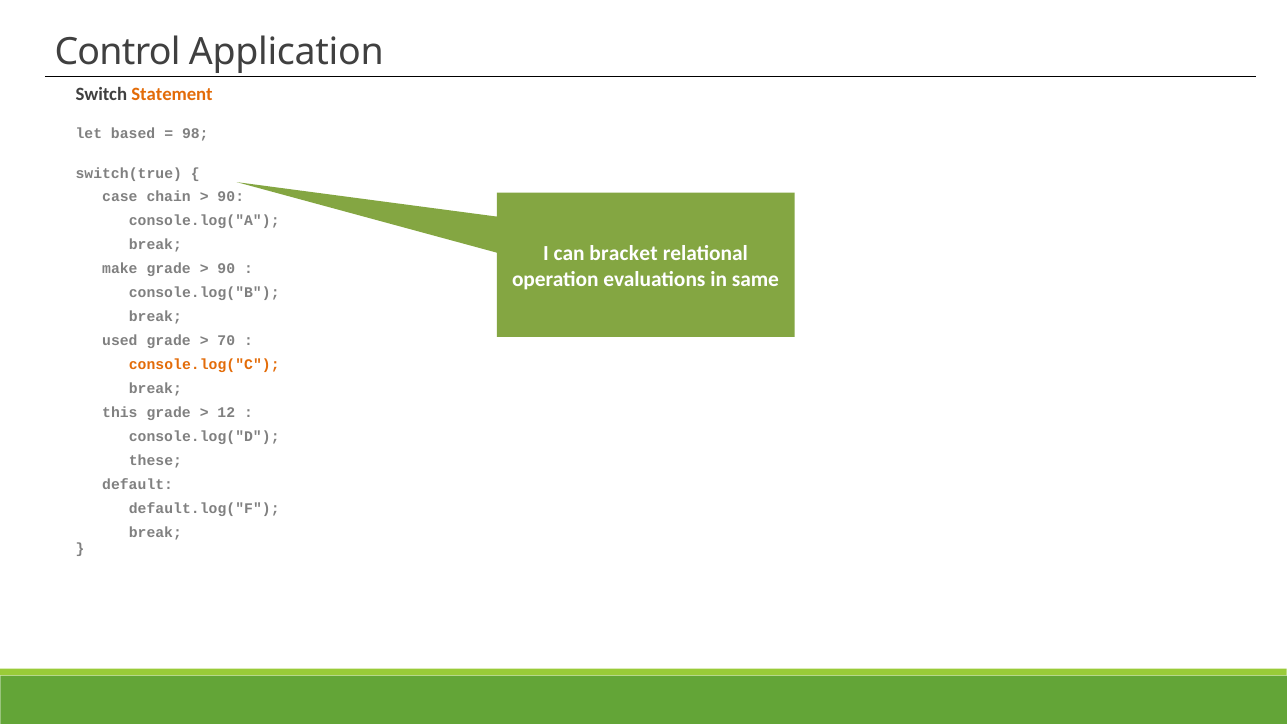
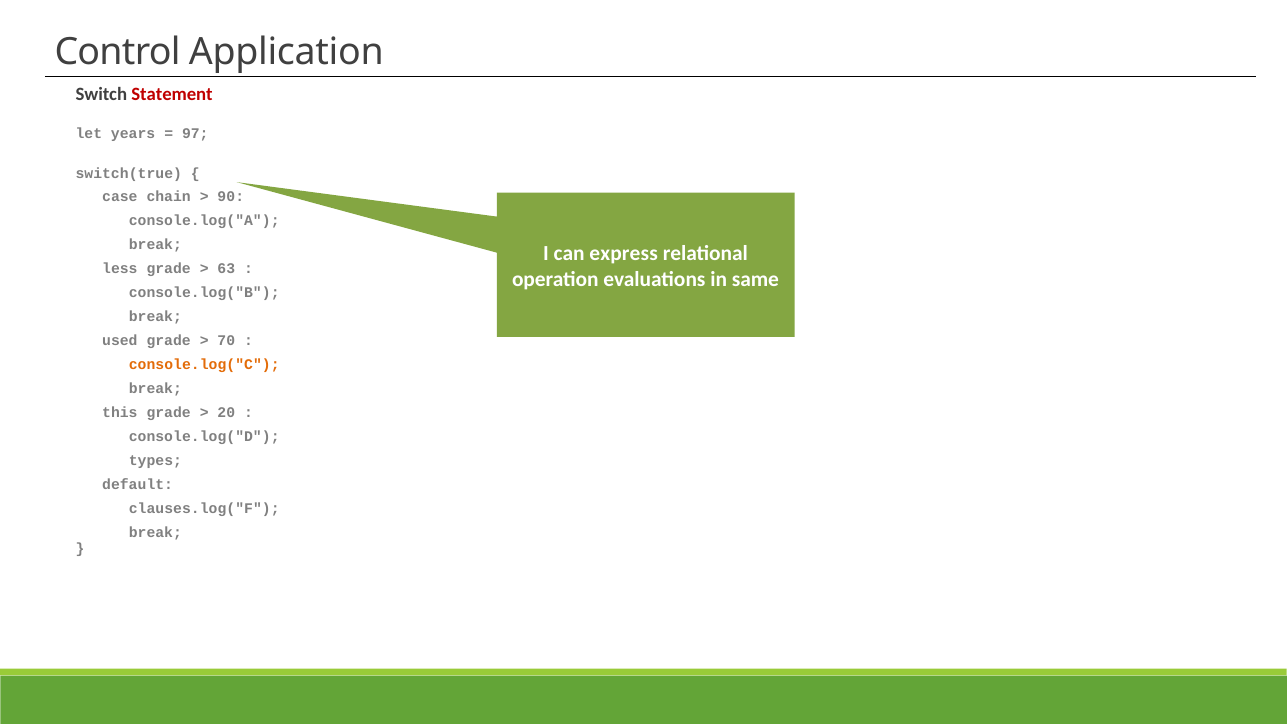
Statement colour: orange -> red (172, 95)
based: based -> years (133, 133)
98: 98 -> 97 (195, 133)
bracket: bracket -> express (624, 253)
make: make -> less (120, 269)
90: 90 -> 63 (226, 269)
12: 12 -> 20 (226, 413)
these: these -> types (155, 461)
default.log("F: default.log("F -> clauses.log("F (204, 509)
